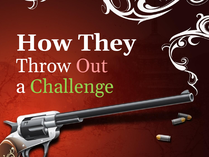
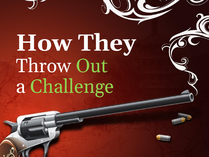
Out colour: pink -> light green (92, 66)
